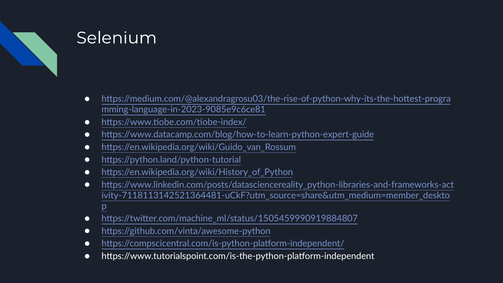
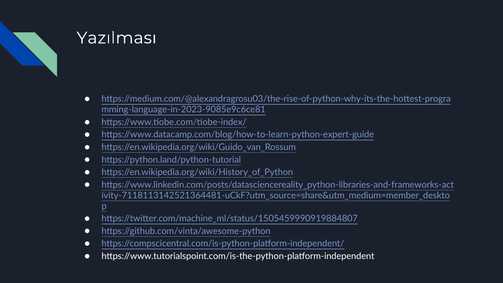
Selenium: Selenium -> Yazılması (117, 38)
